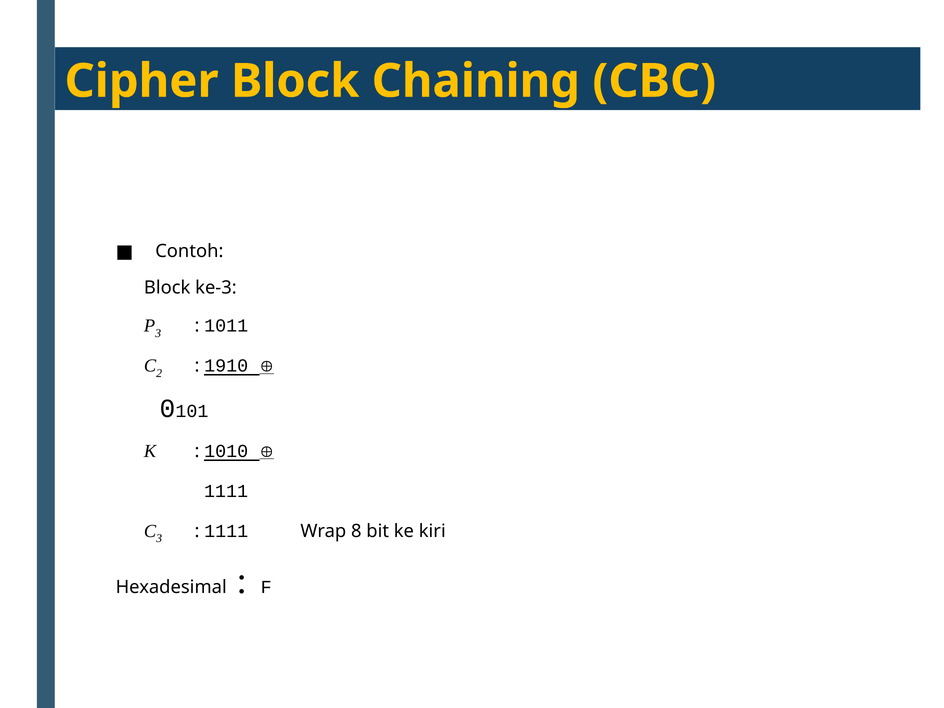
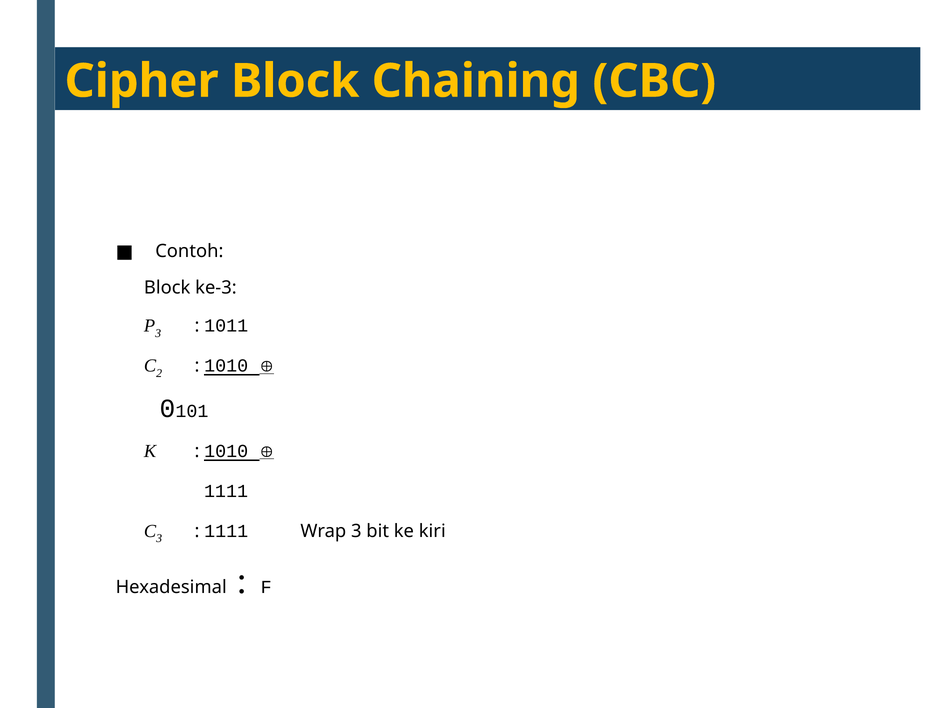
1910: 1910 -> 1010 (226, 366)
Wrap 8: 8 -> 3 (356, 531)
